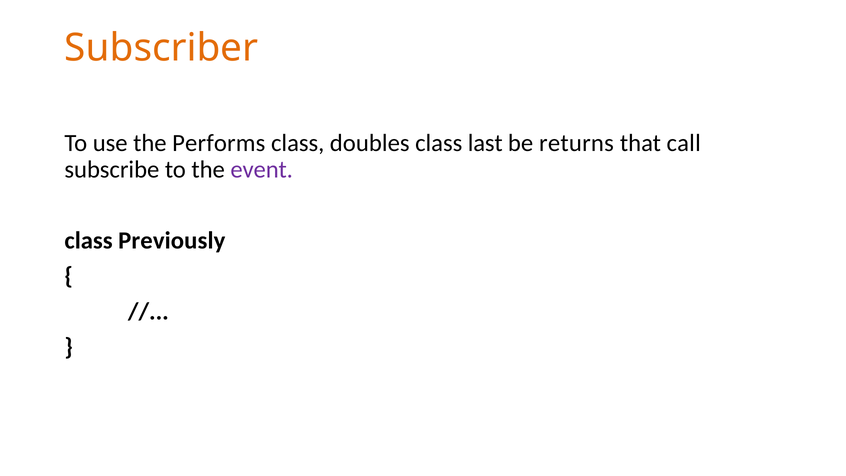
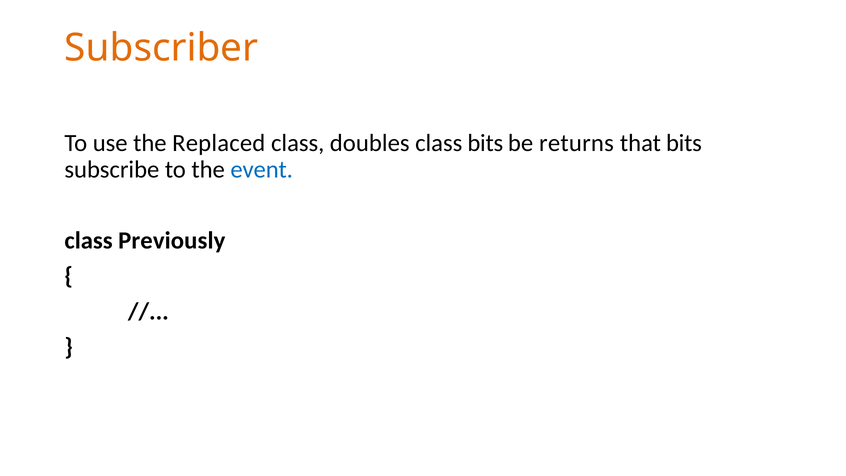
Performs: Performs -> Replaced (219, 143)
class last: last -> bits (485, 143)
that call: call -> bits (684, 143)
event colour: purple -> blue (262, 170)
